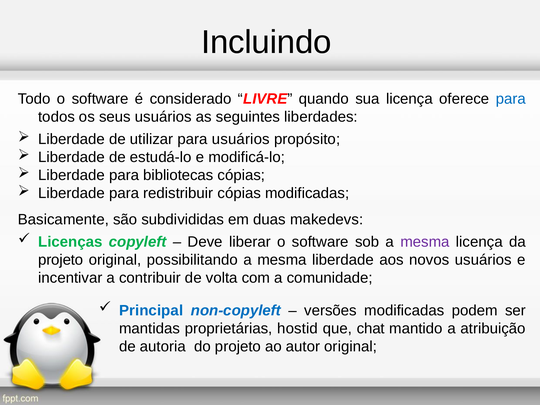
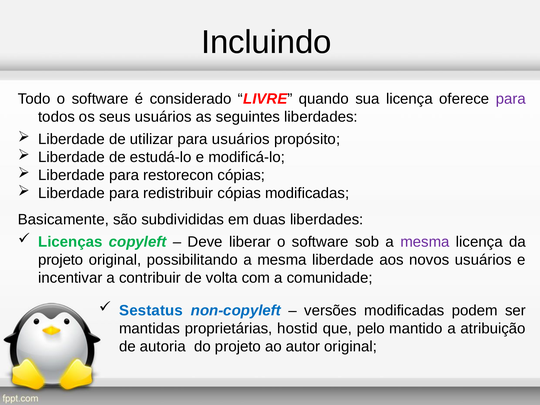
para colour: blue -> purple (511, 99)
bibliotecas: bibliotecas -> restorecon (178, 175)
duas makedevs: makedevs -> liberdades (327, 220)
Principal: Principal -> Sestatus (151, 310)
chat: chat -> pelo (371, 328)
